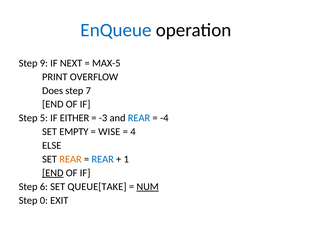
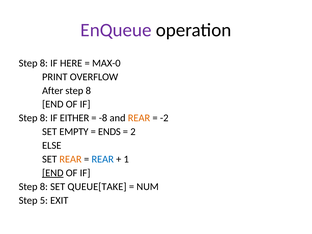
EnQueue colour: blue -> purple (116, 30)
9: 9 -> 8 (44, 63)
NEXT: NEXT -> HERE (71, 63)
MAX-5: MAX-5 -> MAX-0 (106, 63)
Does: Does -> After (53, 91)
7: 7 -> 8 (88, 91)
5: 5 -> 8 (44, 118)
-3: -3 -> -8 (103, 118)
REAR colour: blue -> orange (139, 118)
-4: -4 -> -2 (164, 118)
WISE: WISE -> ENDS (109, 132)
4: 4 -> 2 (133, 132)
6: 6 -> 8 (44, 187)
NUM underline: present -> none (148, 187)
0: 0 -> 5 (44, 200)
